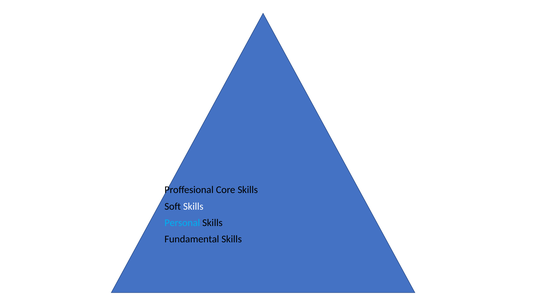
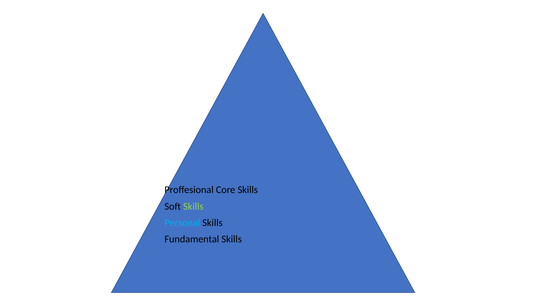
Skills colour: white -> light green (193, 207)
